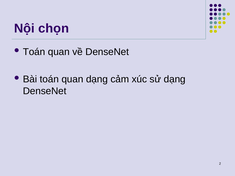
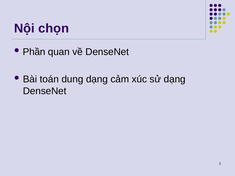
Toán: Toán -> Phần (34, 52)
Bài toán quan: quan -> dung (72, 79)
